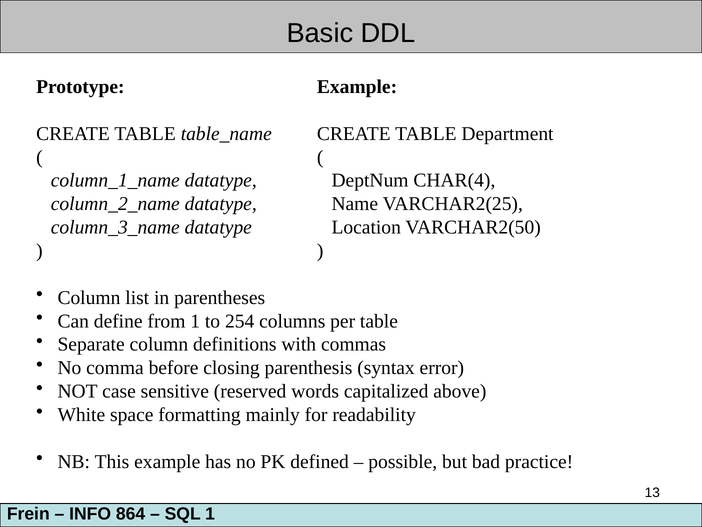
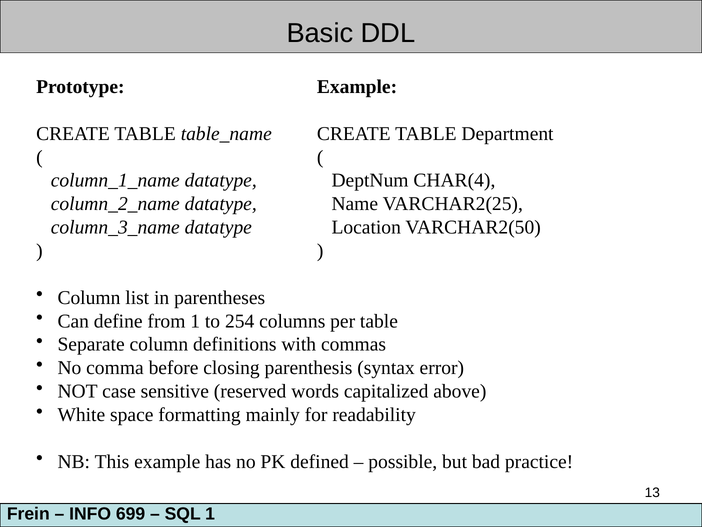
864: 864 -> 699 (131, 514)
